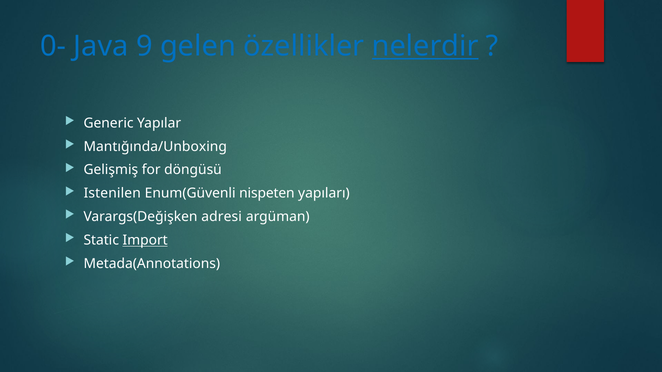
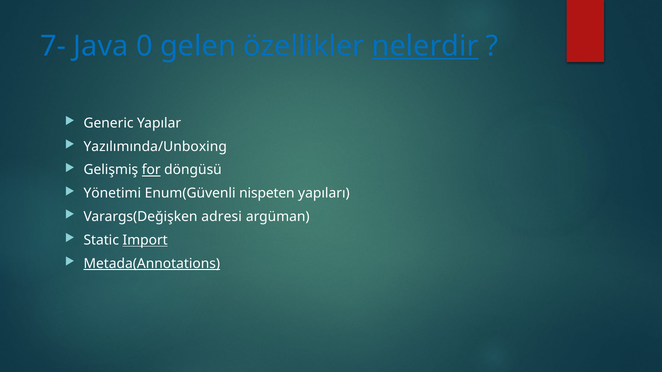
0-: 0- -> 7- (53, 46)
9: 9 -> 0 (144, 46)
Mantığında/Unboxing: Mantığında/Unboxing -> Yazılımında/Unboxing (155, 147)
for underline: none -> present (151, 170)
Istenilen: Istenilen -> Yönetimi (112, 194)
Metada(Annotations underline: none -> present (152, 264)
